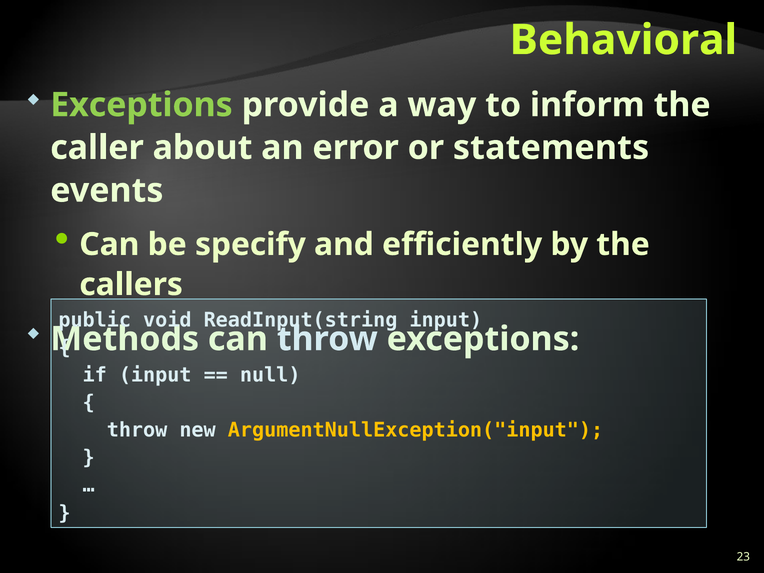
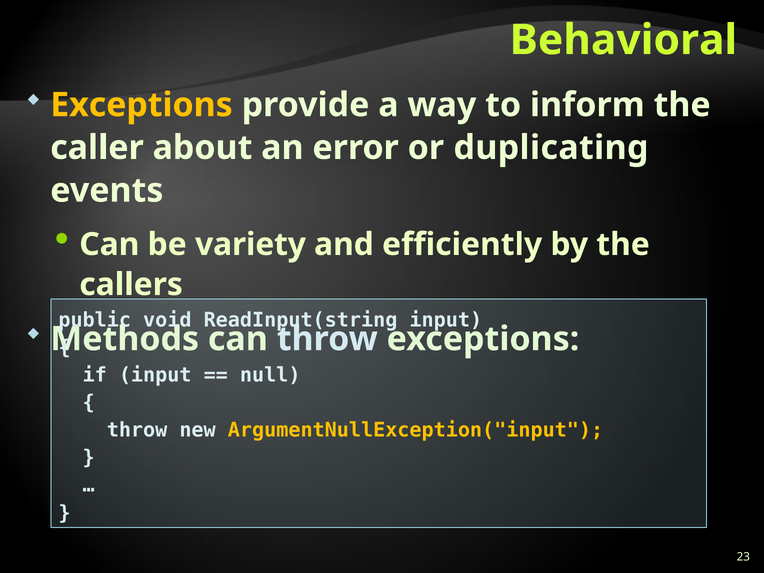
Exceptions colour: light green -> yellow (141, 105)
statements: statements -> duplicating (551, 148)
specify: specify -> variety (250, 244)
